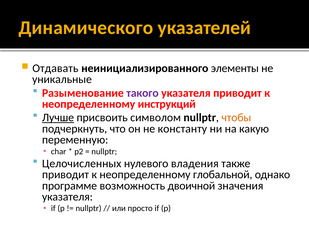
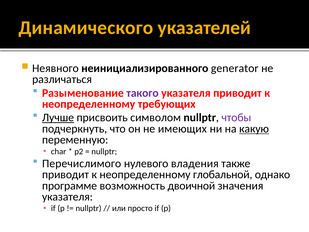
Отдавать: Отдавать -> Неявного (55, 68)
элементы: элементы -> generator (235, 68)
уникальные: уникальные -> различаться (62, 79)
инструкций: инструкций -> требующих (167, 104)
чтобы colour: orange -> purple (236, 117)
константу: константу -> имеющих (182, 129)
какую underline: none -> present (254, 129)
Целочисленных: Целочисленных -> Перечислимого (82, 163)
